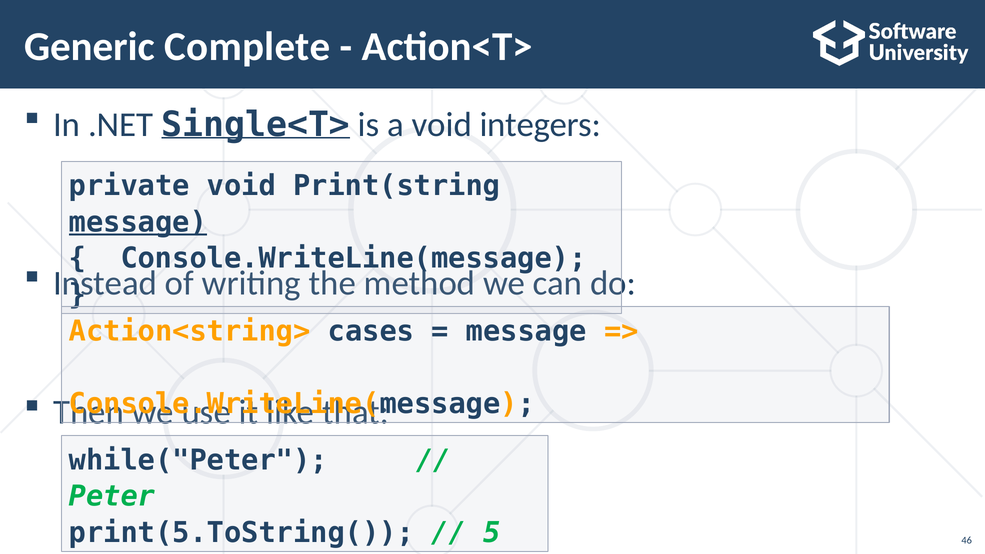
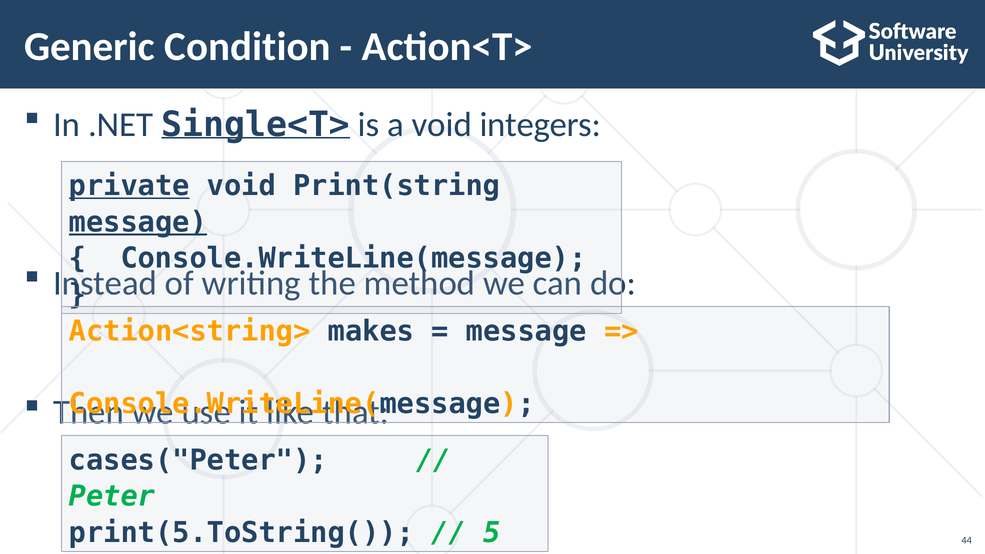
Complete: Complete -> Condition (248, 47)
private underline: none -> present (129, 186)
cases: cases -> makes (371, 331)
while("Peter: while("Peter -> cases("Peter (198, 460)
46: 46 -> 44 (967, 540)
